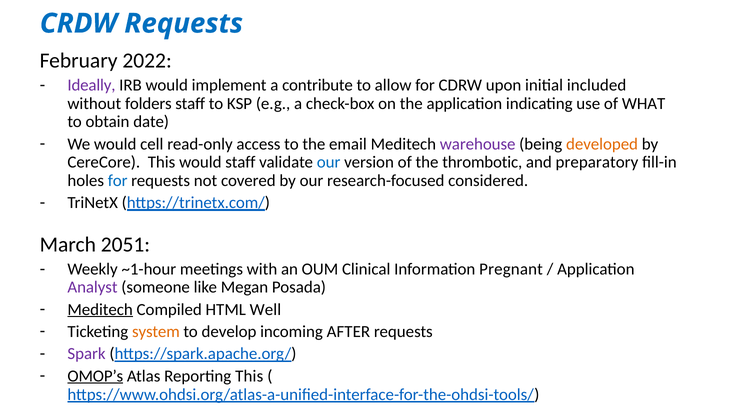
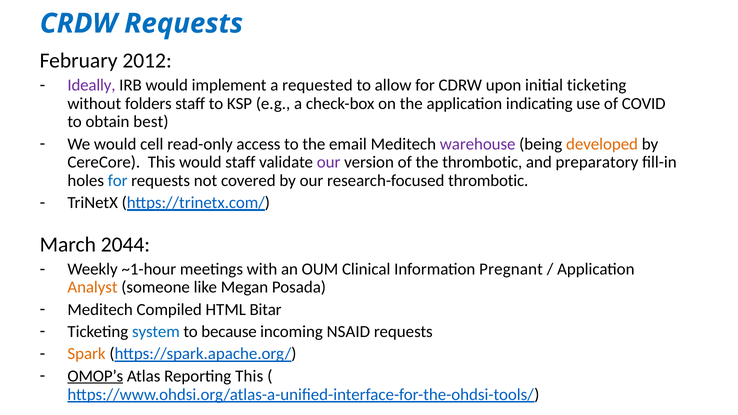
2022: 2022 -> 2012 (147, 61)
contribute: contribute -> requested (317, 85)
initial included: included -> ticketing (597, 85)
WHAT: WHAT -> COVID (644, 104)
date: date -> best (151, 122)
our colour: blue -> purple (329, 162)
research-focused considered: considered -> thrombotic (488, 181)
2051: 2051 -> 2044 (125, 245)
Analyst colour: purple -> orange (92, 287)
Meditech underline: present -> none (100, 310)
Well: Well -> Bitar (266, 310)
system colour: orange -> blue (156, 332)
develop: develop -> because (229, 332)
AFTER: AFTER -> NSAID (348, 332)
Spark colour: purple -> orange (87, 354)
